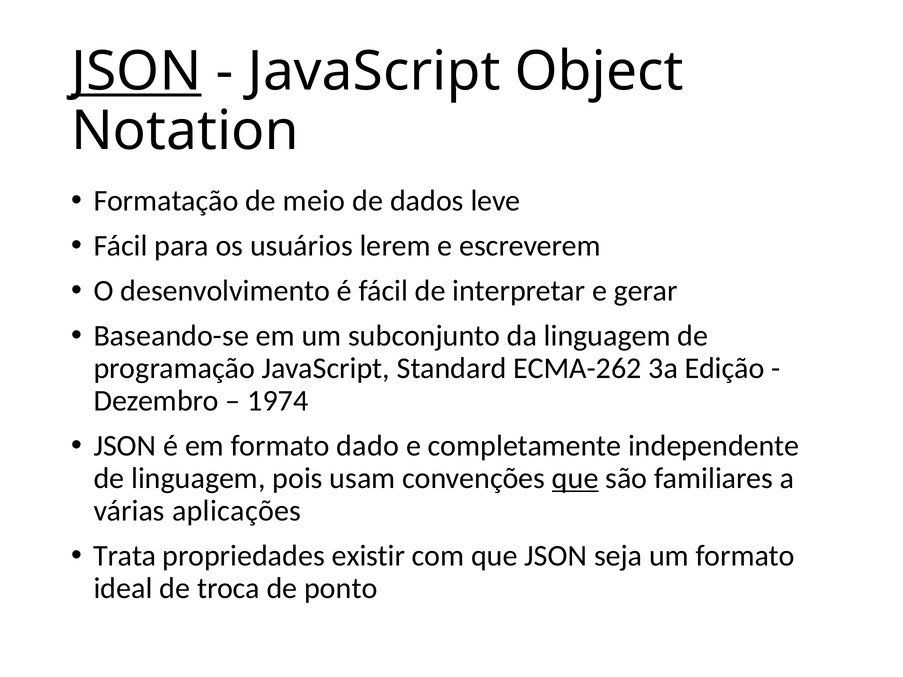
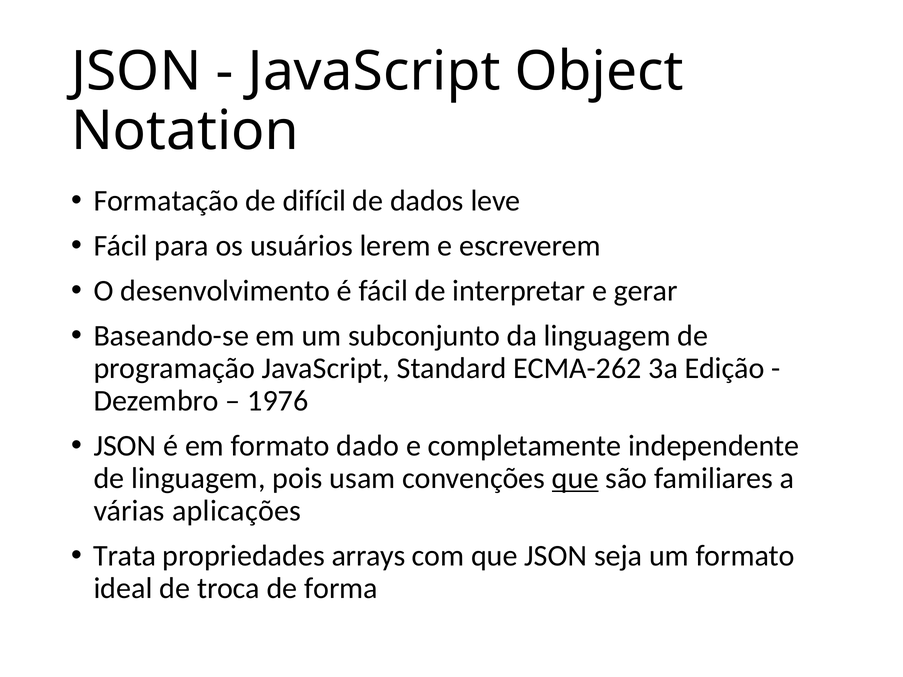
JSON underline: present -> none (136, 71)
meio: meio -> difícil (314, 201)
1974: 1974 -> 1976 (278, 401)
existir: existir -> arrays (369, 556)
ponto: ponto -> forma (341, 589)
